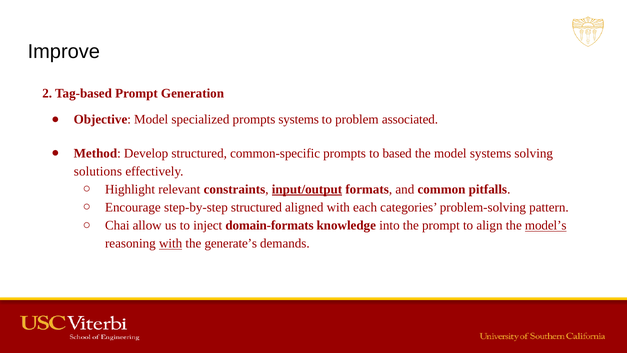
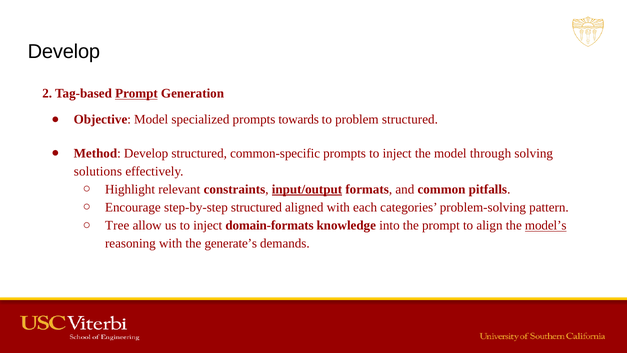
Improve: Improve -> Develop (64, 52)
Prompt underline: none -> present (136, 93)
prompts systems: systems -> towards (299, 120)
problem associated: associated -> structured (410, 120)
prompts to based: based -> inject (397, 153)
model systems: systems -> through (491, 153)
Chai: Chai -> Tree (117, 225)
with underline: present -> none (171, 243)
